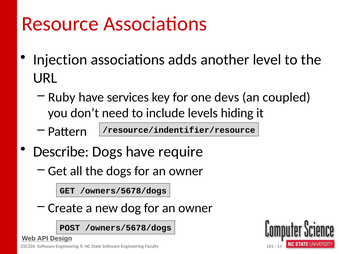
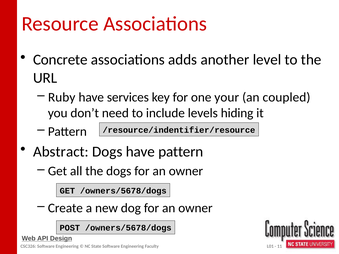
Injection: Injection -> Concrete (60, 60)
devs: devs -> your (227, 97)
Describe: Describe -> Abstract (61, 152)
have require: require -> pattern (181, 152)
